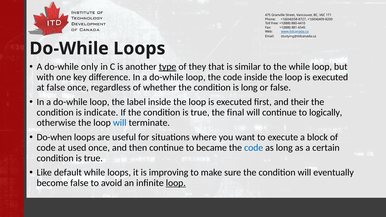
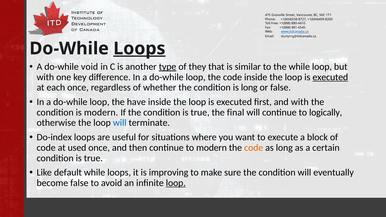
Loops underline: none -> present (139, 49)
only: only -> void (90, 67)
executed underline: none -> present (330, 77)
at false: false -> each (56, 88)
label: label -> have (136, 102)
and their: their -> with (300, 102)
is indicate: indicate -> modern (101, 112)
Do-when: Do-when -> Do-index (54, 137)
to became: became -> modern (212, 148)
code colour: blue -> orange (254, 148)
